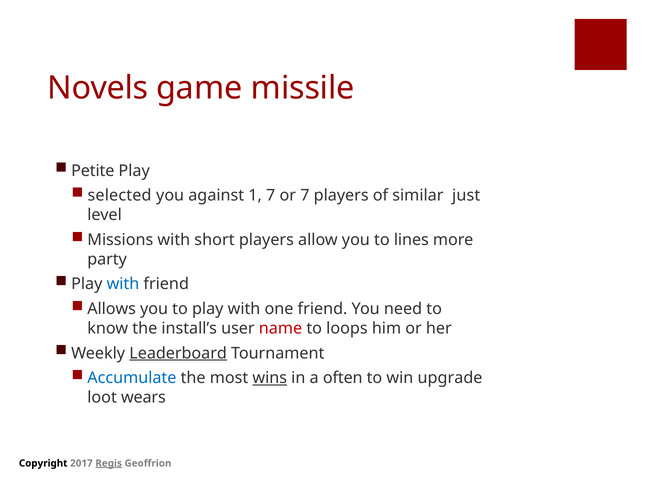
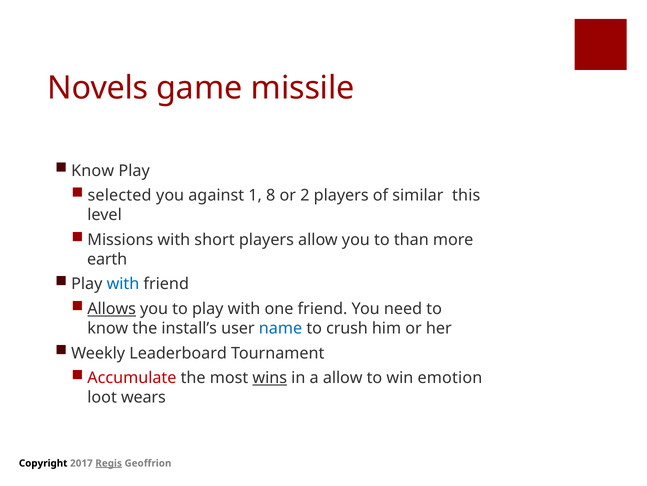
Petite: Petite -> Know (93, 170)
1 7: 7 -> 8 (271, 195)
or 7: 7 -> 2 (305, 195)
just: just -> this (466, 195)
lines: lines -> than (411, 239)
party: party -> earth (107, 259)
Allows underline: none -> present (112, 308)
name colour: red -> blue (281, 328)
loops: loops -> crush (347, 328)
Leaderboard underline: present -> none (178, 353)
Accumulate colour: blue -> red (132, 378)
a often: often -> allow (343, 378)
upgrade: upgrade -> emotion (450, 378)
